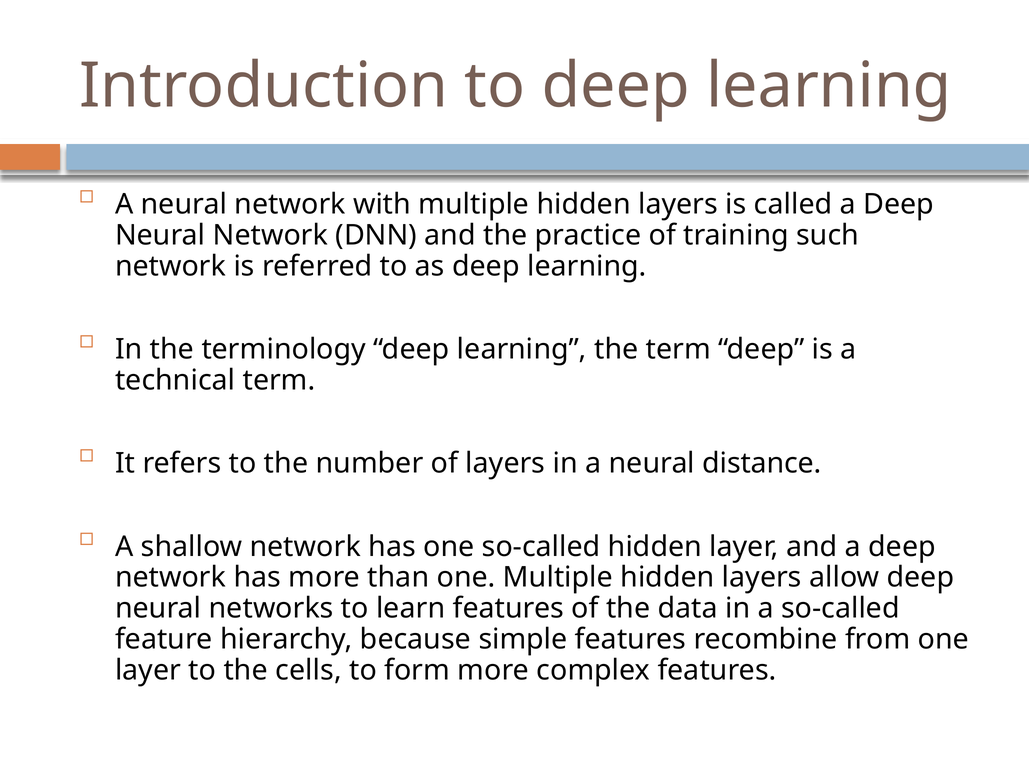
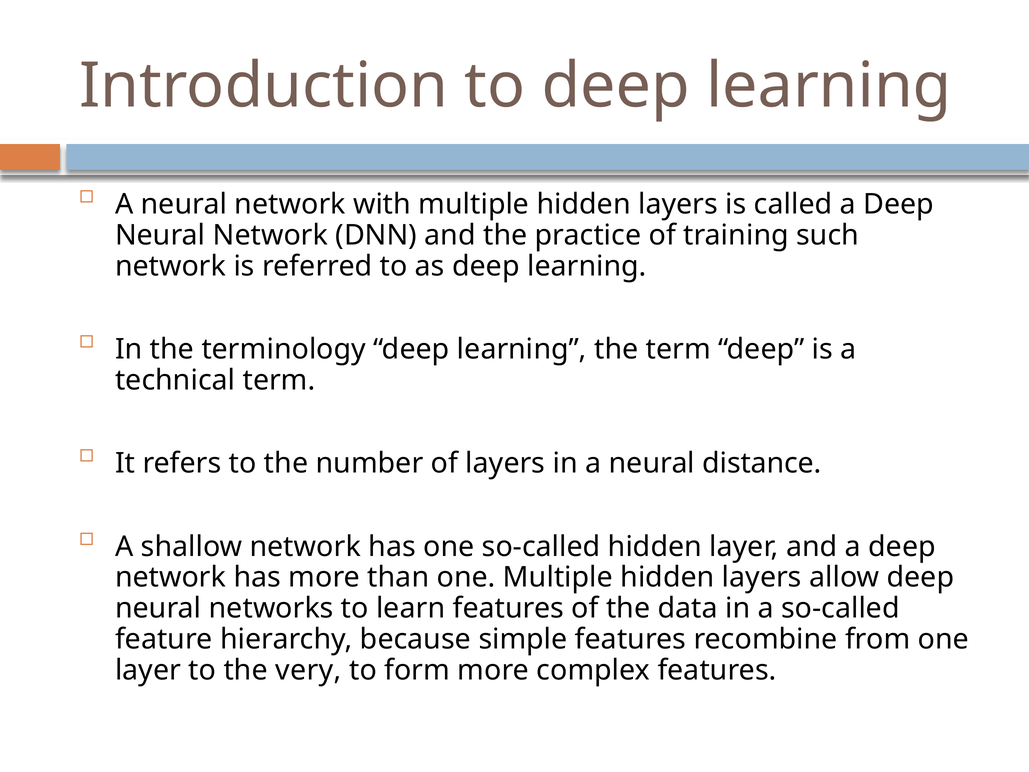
cells: cells -> very (308, 670)
